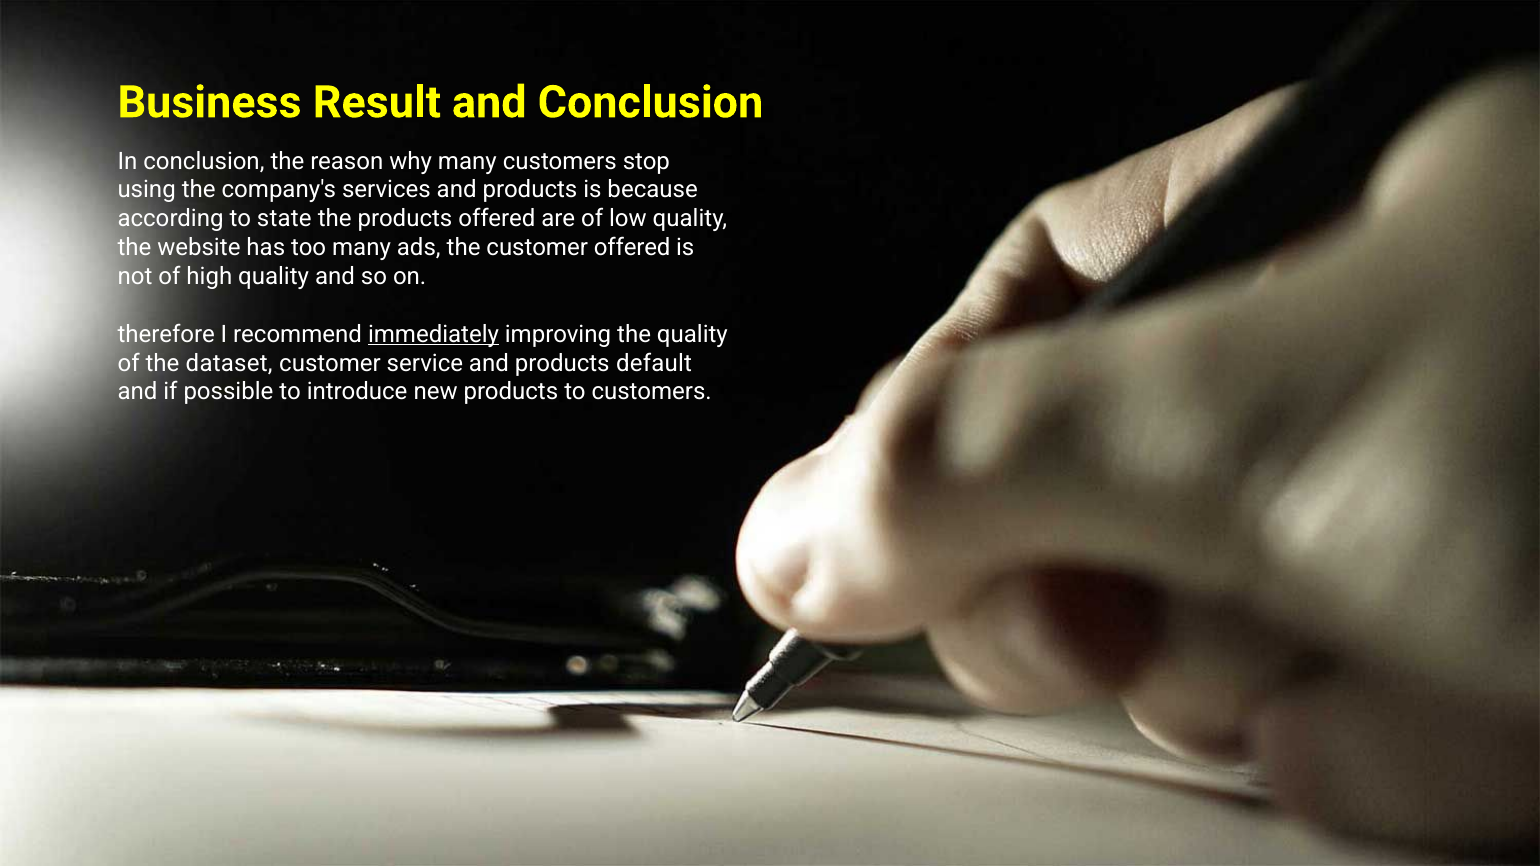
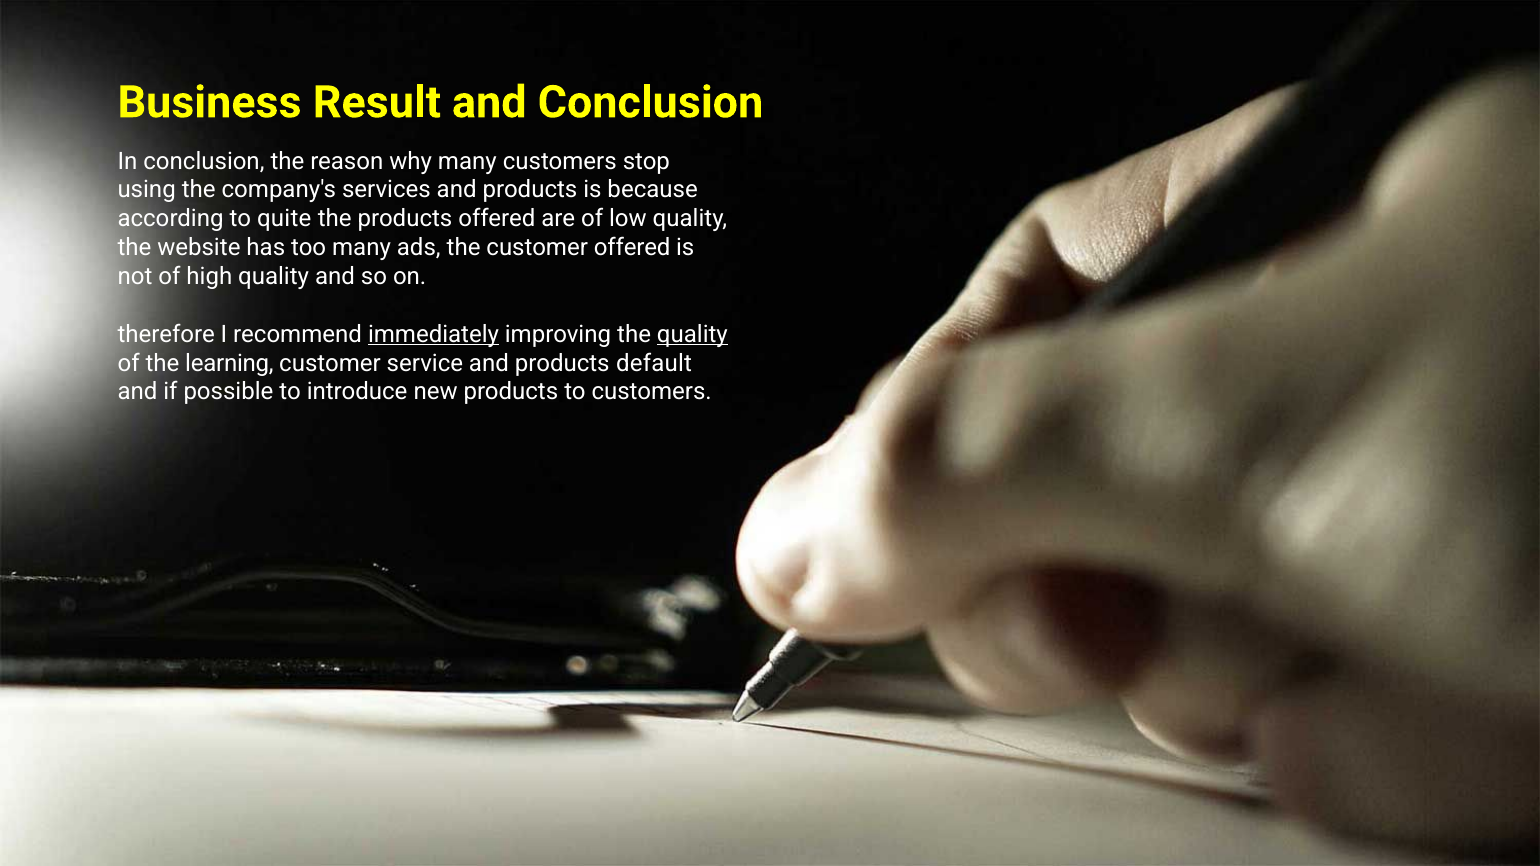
state: state -> quite (284, 219)
quality underline: none -> present (692, 334)
dataset: dataset -> learning (229, 363)
